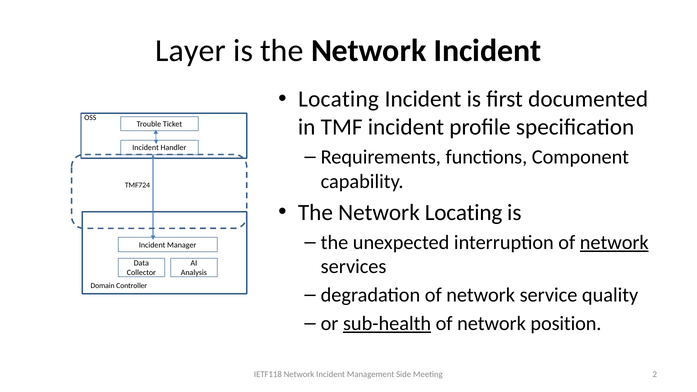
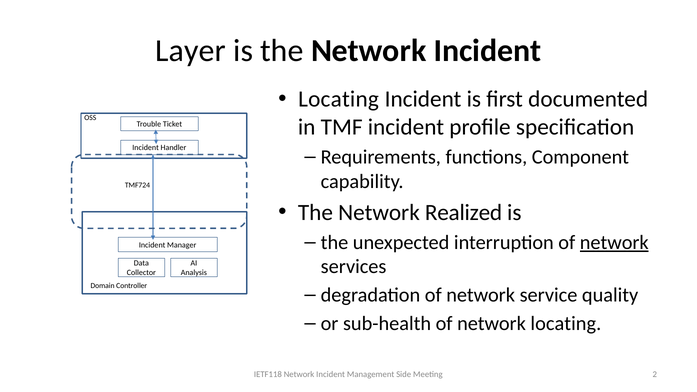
Network Locating: Locating -> Realized (464, 212)
sub-health underline: present -> none (387, 324)
network position: position -> locating (566, 324)
